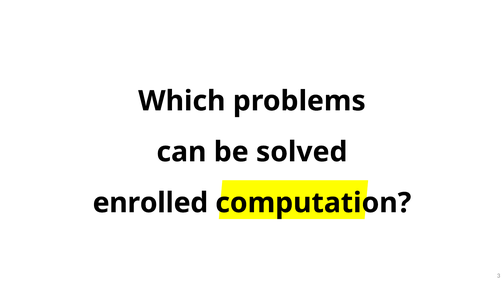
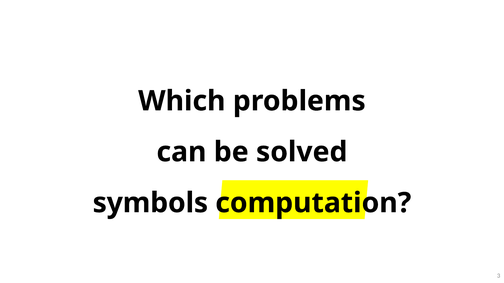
enrolled: enrolled -> symbols (150, 203)
